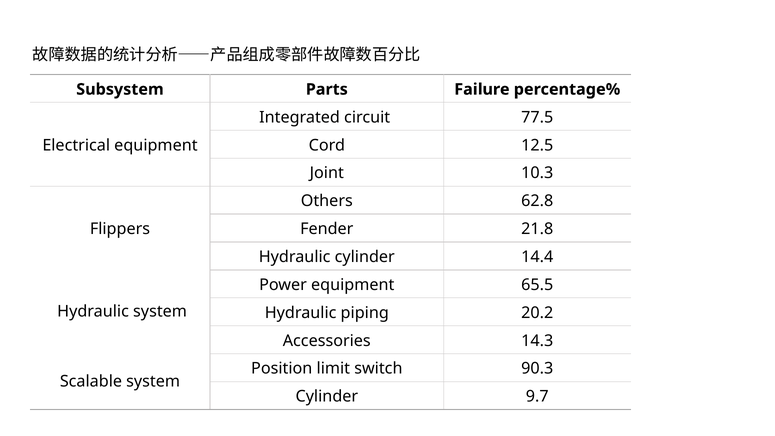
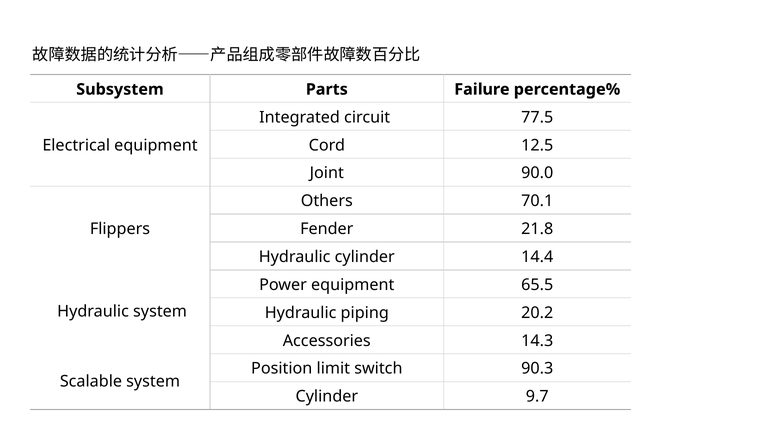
10.3: 10.3 -> 90.0 (537, 173)
62.8: 62.8 -> 70.1 (537, 201)
